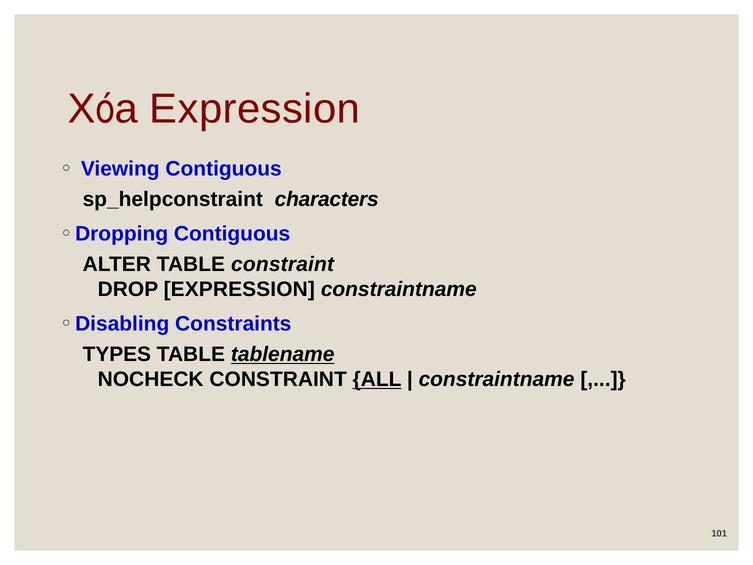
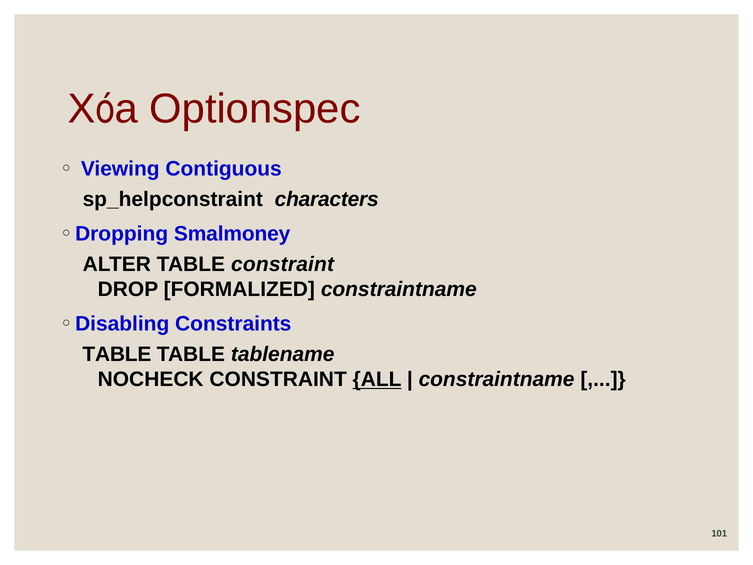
Expression: Expression -> Optionspec (255, 109)
Contiguous: Contiguous -> Smalmoney (232, 234)
DROP EXPRESSION: EXPRESSION -> FORMALIZED (239, 289)
TYPES: TYPES -> TABLE (117, 354)
tablename underline: present -> none (283, 354)
